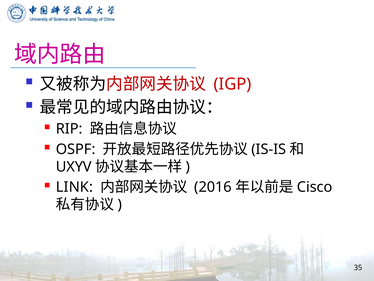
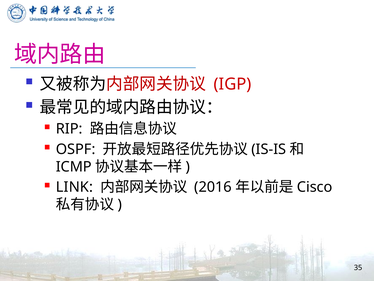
UXYV: UXYV -> ICMP (74, 166)
